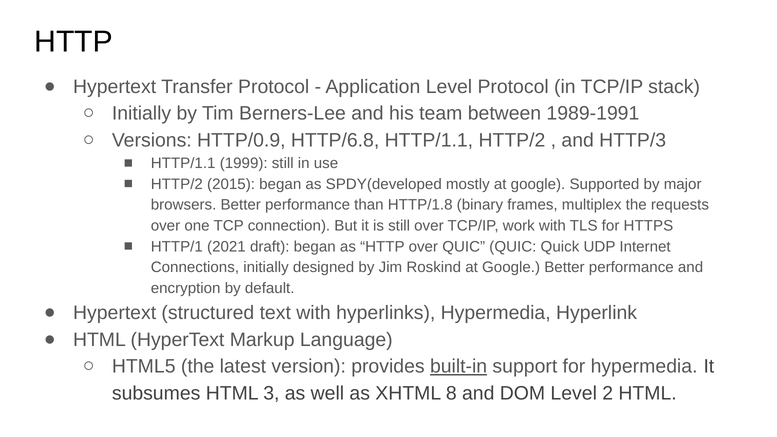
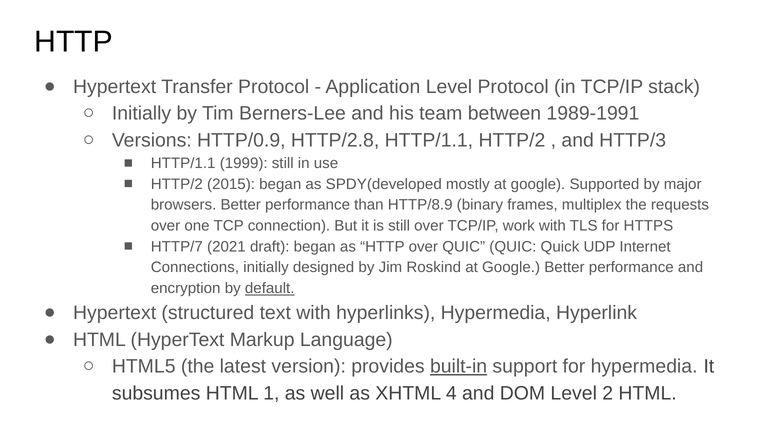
HTTP/6.8: HTTP/6.8 -> HTTP/2.8 (335, 140)
HTTP/1.8: HTTP/1.8 -> HTTP/8.9 (420, 205)
HTTP/1: HTTP/1 -> HTTP/7 (177, 247)
default underline: none -> present (270, 288)
3: 3 -> 1 (271, 393)
8: 8 -> 4 (451, 393)
